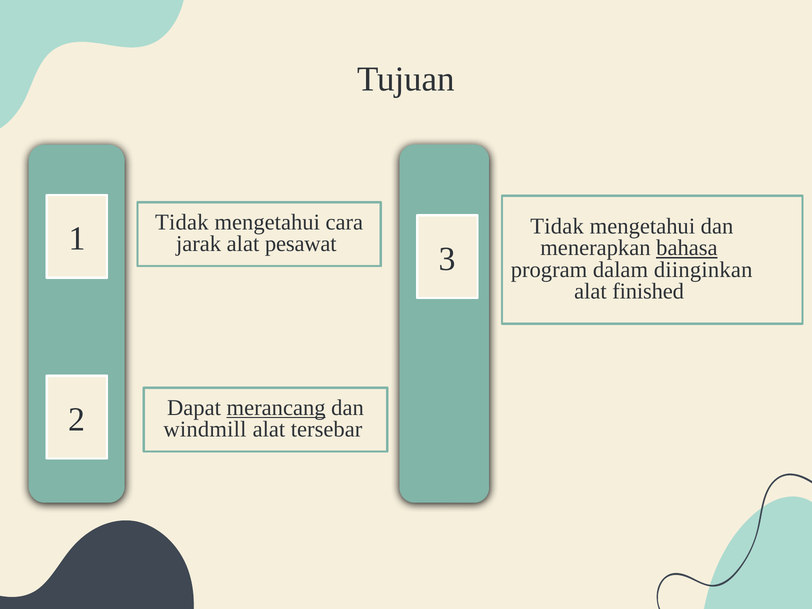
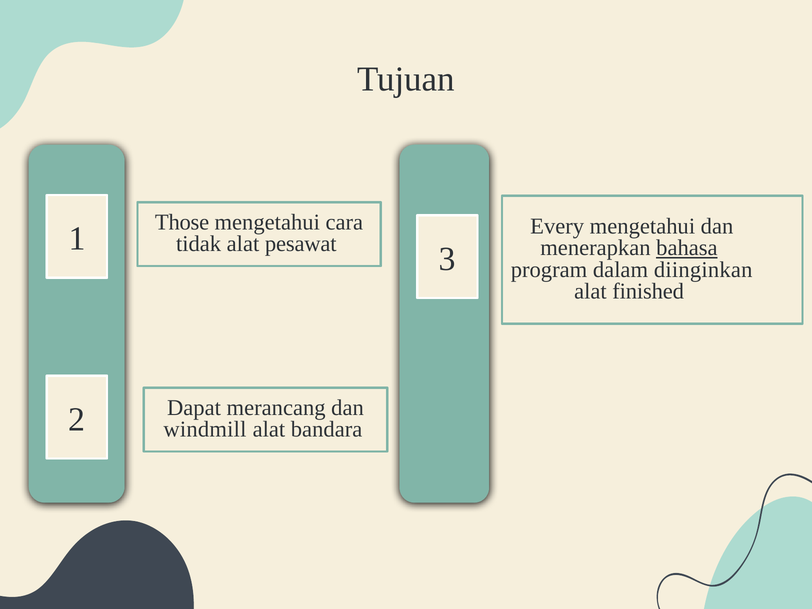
Tidak: Tidak -> Those (182, 222)
Tidak: Tidak -> Every (557, 226)
jarak: jarak -> tidak (199, 244)
merancang underline: present -> none (276, 408)
tersebar: tersebar -> bandara (327, 429)
